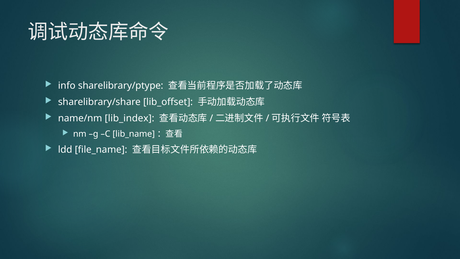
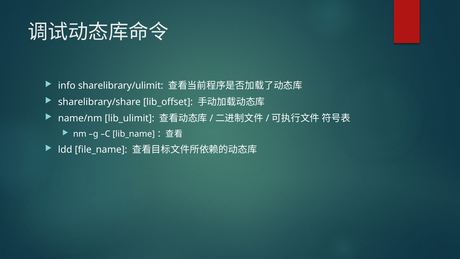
sharelibrary/ptype: sharelibrary/ptype -> sharelibrary/ulimit (121, 86)
lib_index: lib_index -> lib_ulimit (130, 118)
